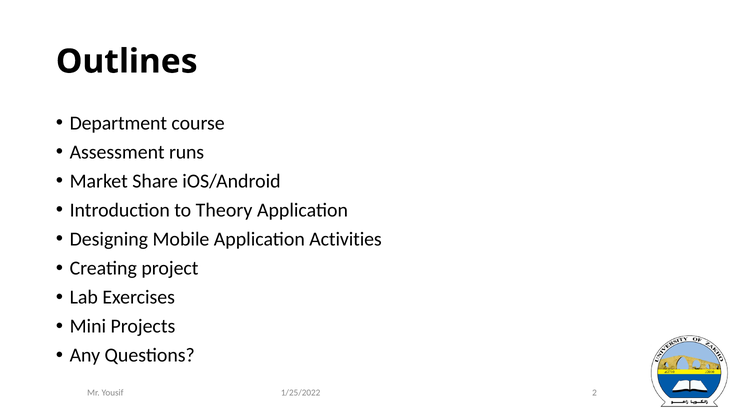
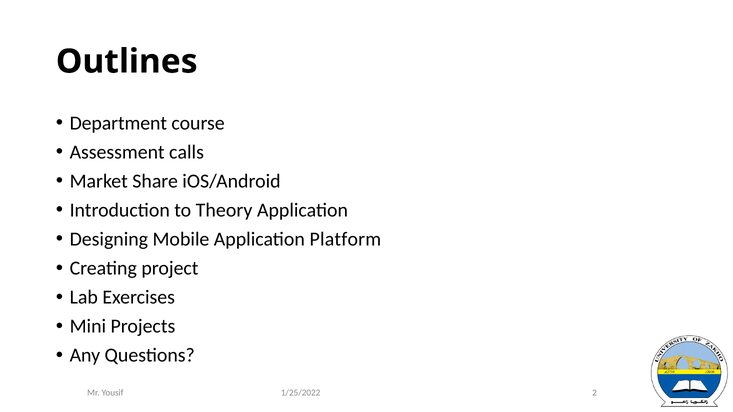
runs: runs -> calls (187, 152)
Activities: Activities -> Platform (345, 239)
